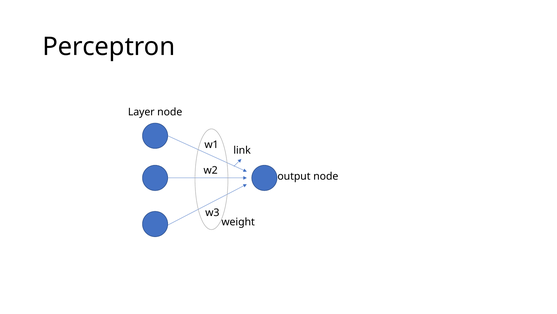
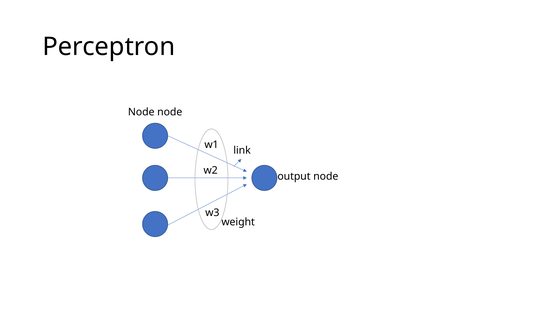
Layer: Layer -> Node (141, 112)
